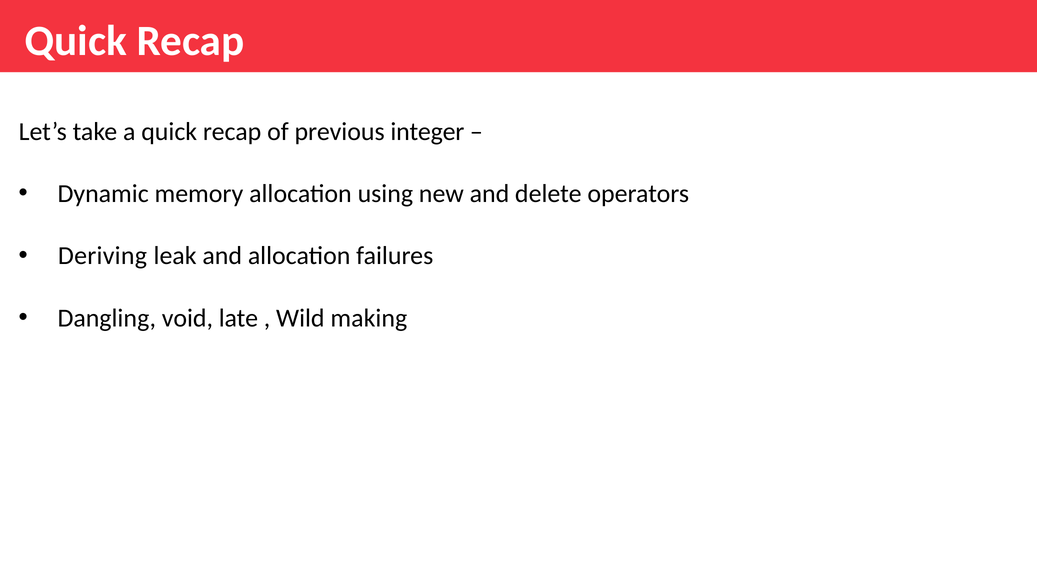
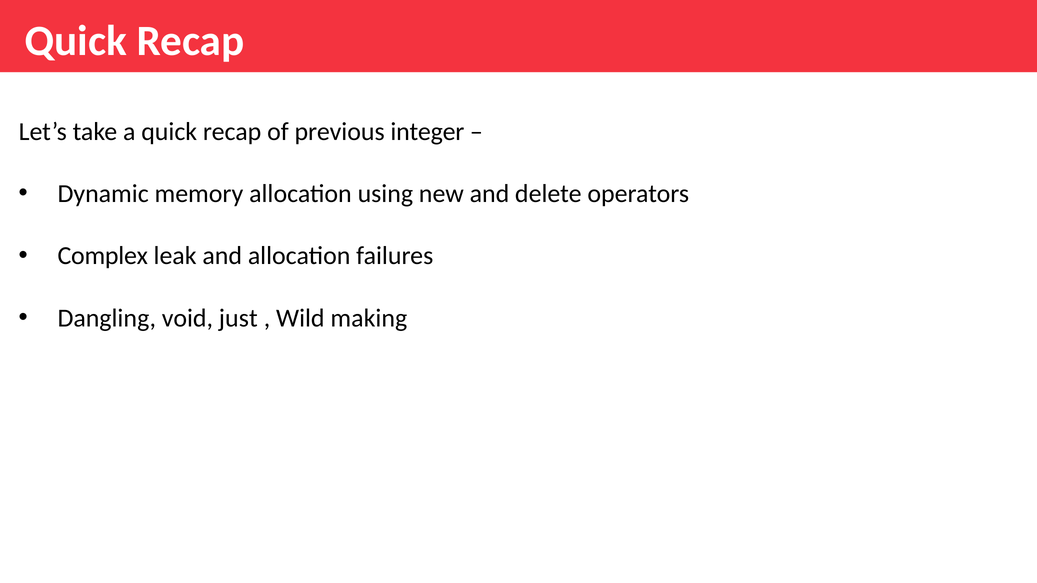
Deriving: Deriving -> Complex (103, 256)
late: late -> just (238, 318)
